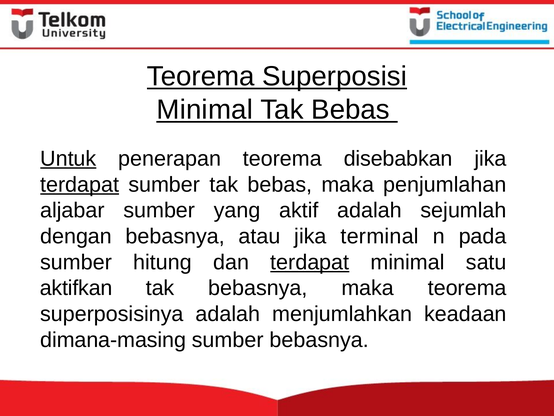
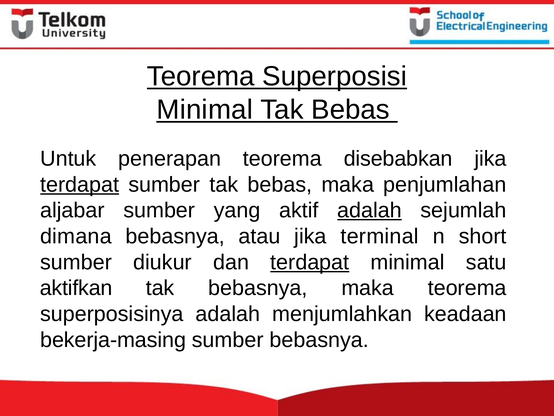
Untuk underline: present -> none (68, 159)
adalah underline: none -> present (370, 210)
dengan: dengan -> dimana (76, 236)
pada: pada -> short (483, 236)
hitung: hitung -> diukur (163, 262)
dimana-masing: dimana-masing -> bekerja-masing (113, 340)
